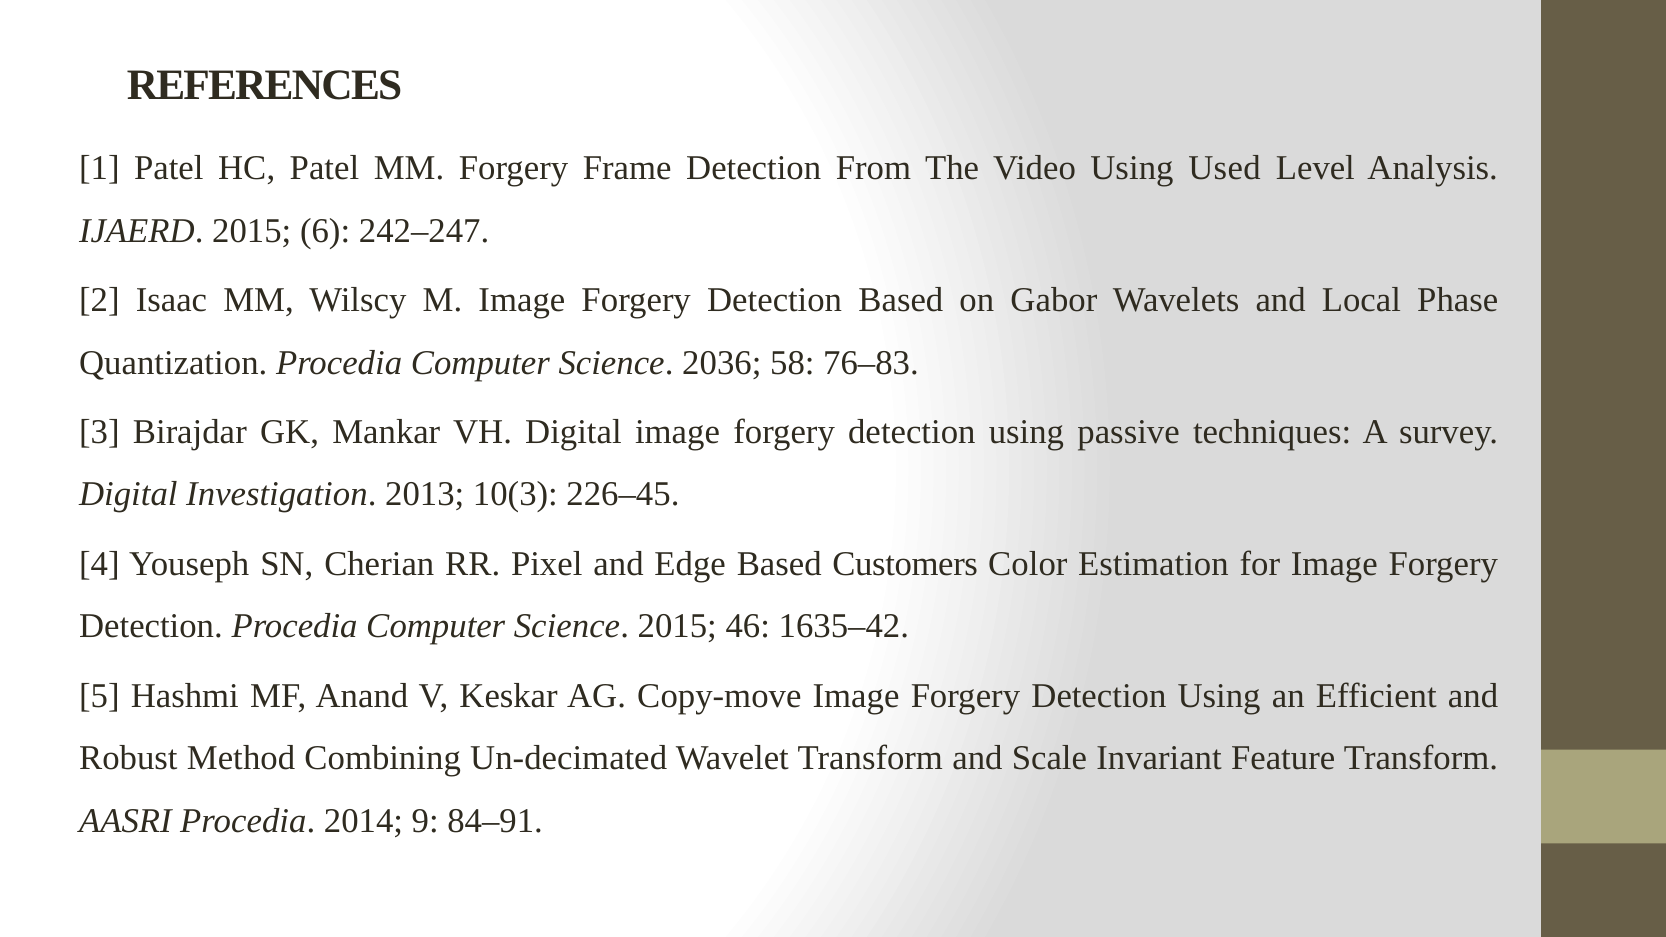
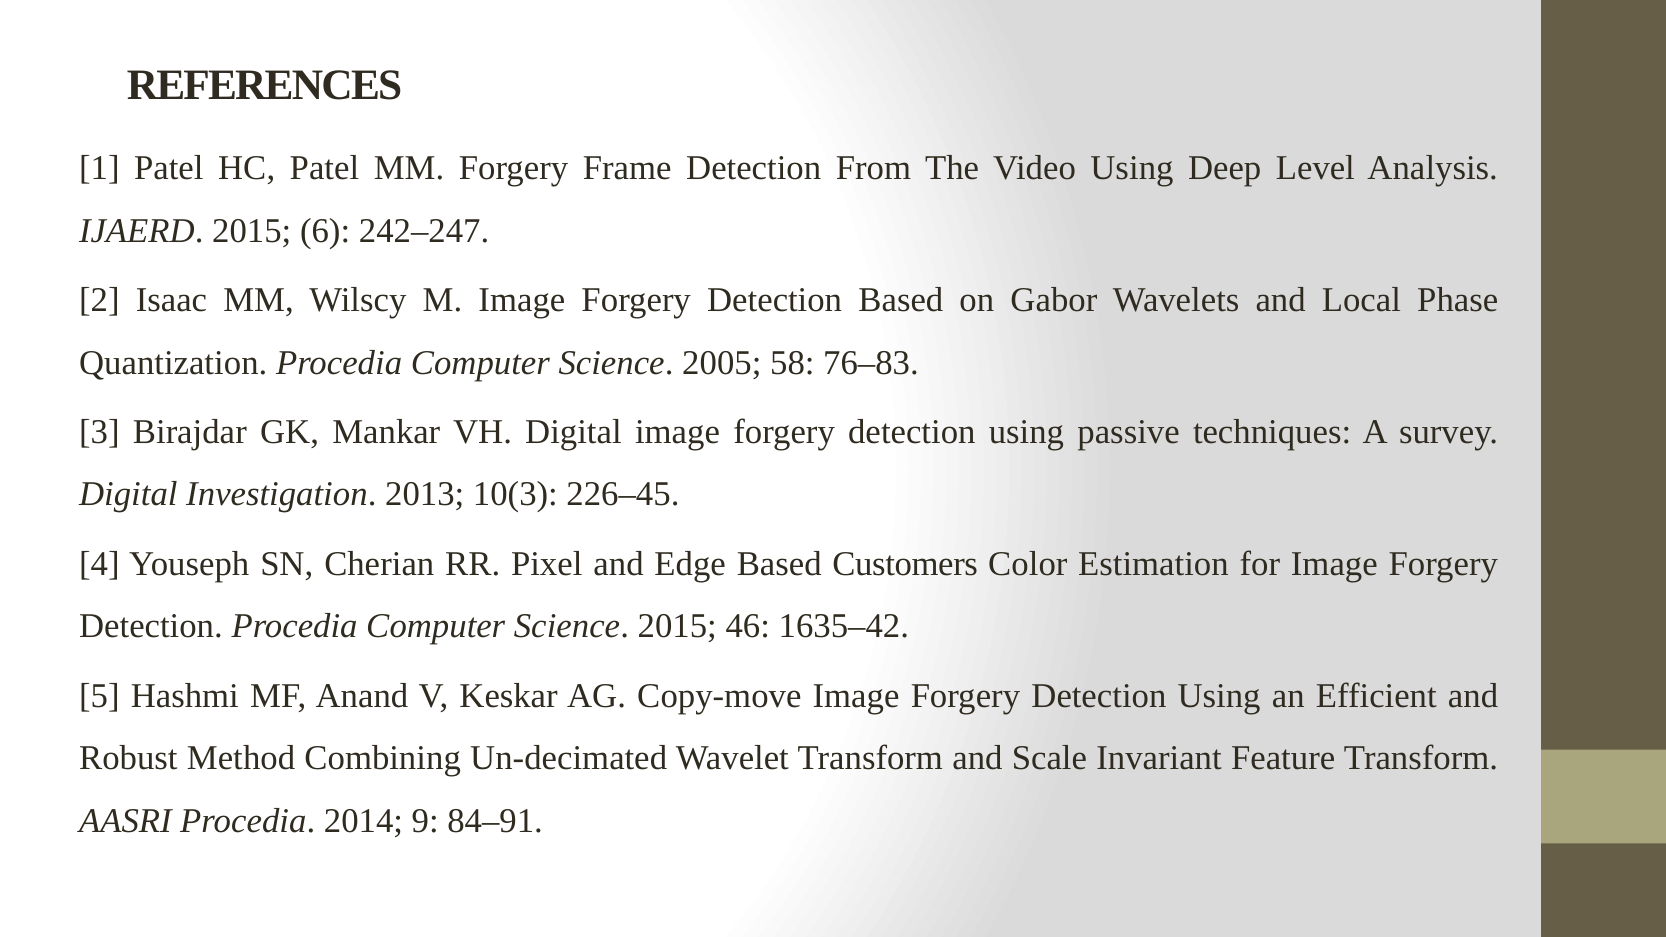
Used: Used -> Deep (1225, 168)
2036: 2036 -> 2005 (722, 363)
